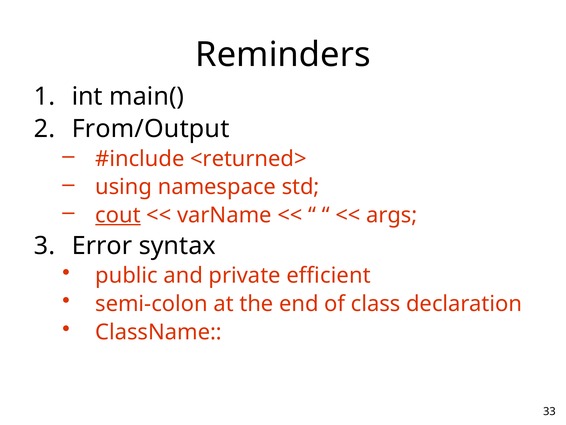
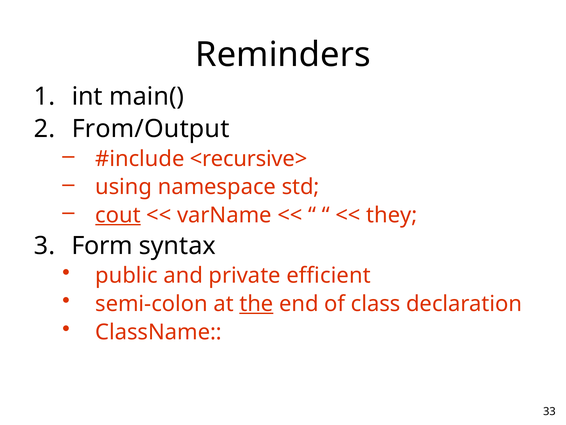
<returned>: <returned> -> <recursive> (248, 159)
args: args -> they (392, 215)
Error: Error -> Form (102, 245)
the underline: none -> present (256, 304)
